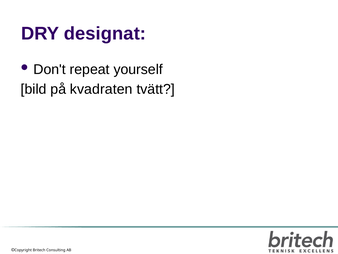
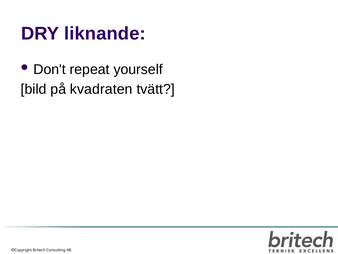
designat: designat -> liknande (105, 34)
